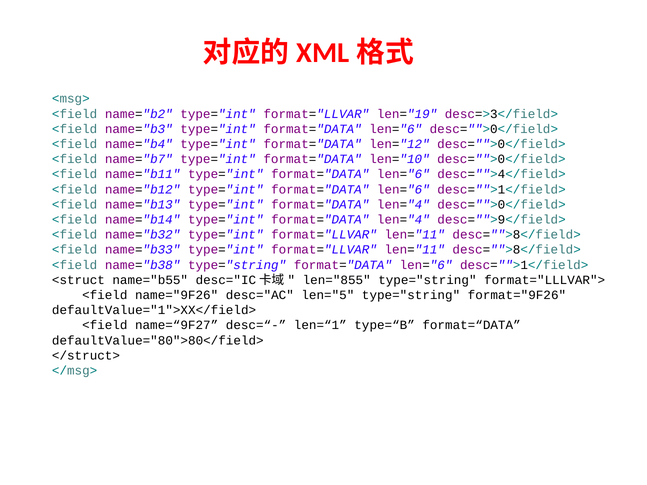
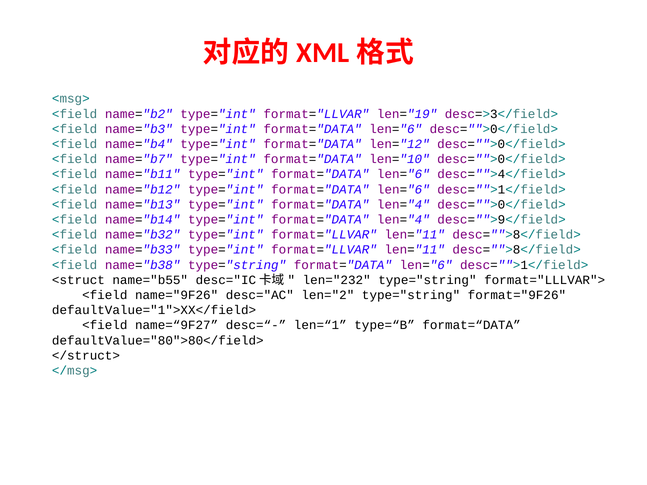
len="855: len="855 -> len="232 (337, 280)
len="5: len="5 -> len="2 (328, 295)
